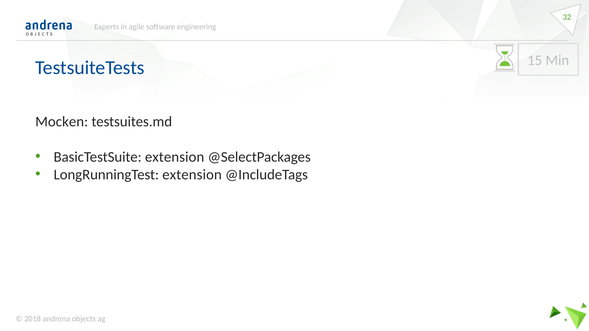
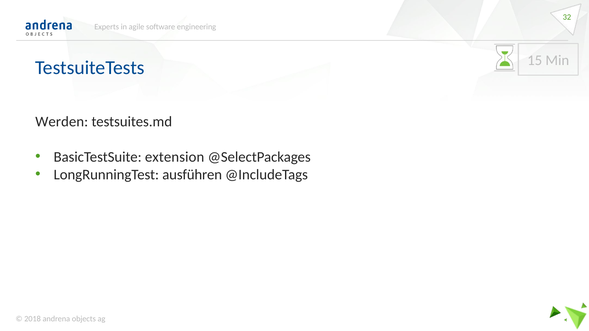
Mocken: Mocken -> Werden (62, 122)
LongRunningTest extension: extension -> ausführen (192, 175)
